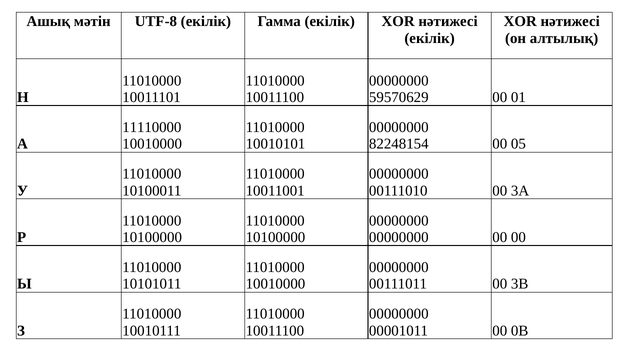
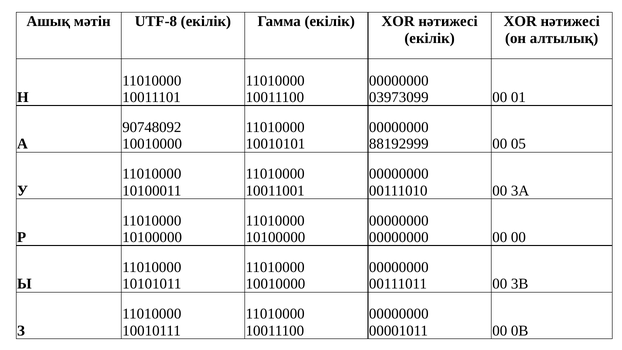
59570629: 59570629 -> 03973099 (399, 97)
11110000: 11110000 -> 90748092 (152, 127)
82248154: 82248154 -> 88192999 (399, 144)
